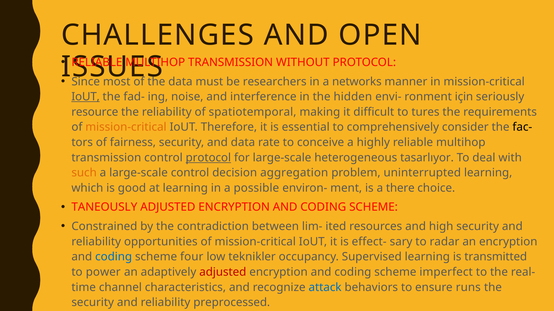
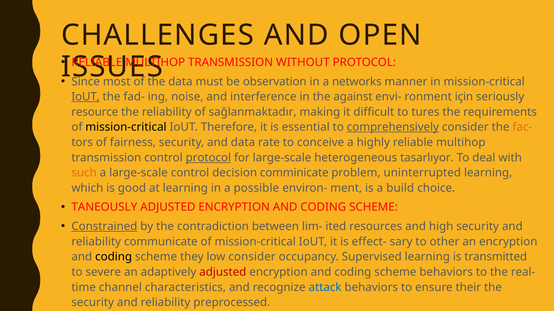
researchers: researchers -> observation (275, 82)
hidden: hidden -> against (353, 97)
spatiotemporal: spatiotemporal -> sağlanmaktadır (253, 112)
mission-critical colour: orange -> black (126, 127)
comprehensively underline: none -> present (393, 127)
fac- colour: black -> orange (522, 127)
aggregation: aggregation -> comminicate (294, 173)
there: there -> build (400, 188)
Constrained underline: none -> present (104, 227)
opportunities: opportunities -> communicate (161, 242)
radar: radar -> other (444, 242)
coding colour: blue -> black (114, 257)
four: four -> they (192, 257)
low teknikler: teknikler -> consider (252, 257)
power: power -> severe (103, 273)
scheme imperfect: imperfect -> behaviors (446, 273)
runs: runs -> their (468, 288)
